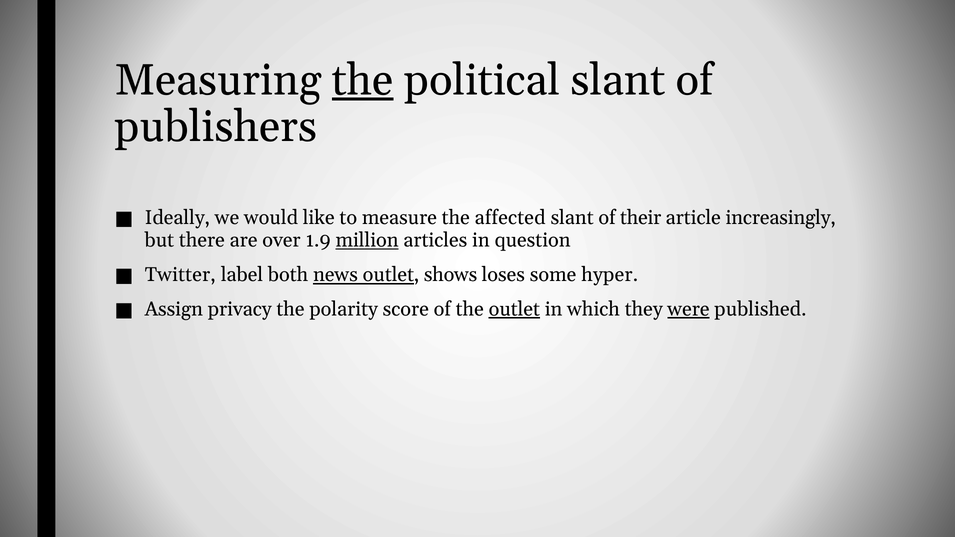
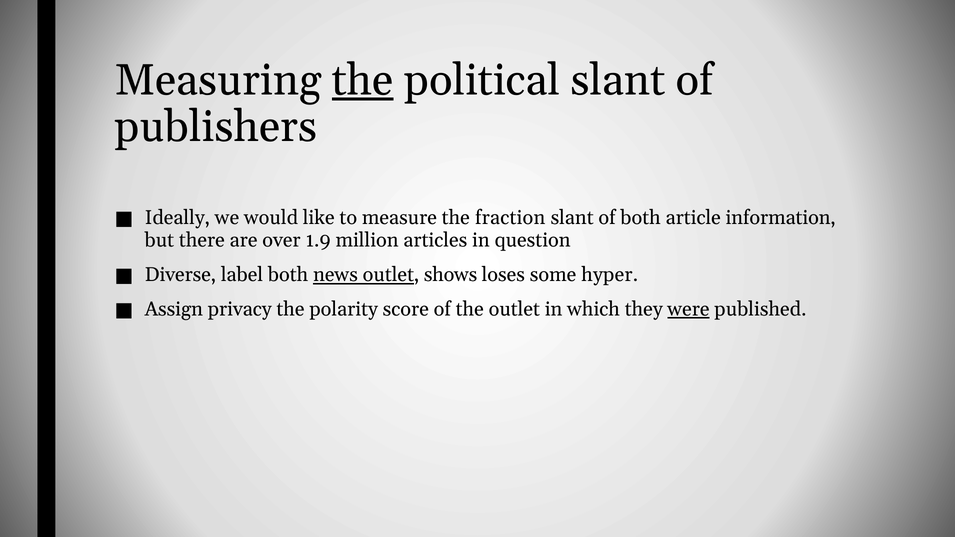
affected: affected -> fraction (510, 218)
of their: their -> both (641, 218)
increasingly: increasingly -> information (781, 218)
million underline: present -> none (367, 240)
Twitter: Twitter -> Diverse (180, 275)
outlet underline: present -> none (514, 309)
